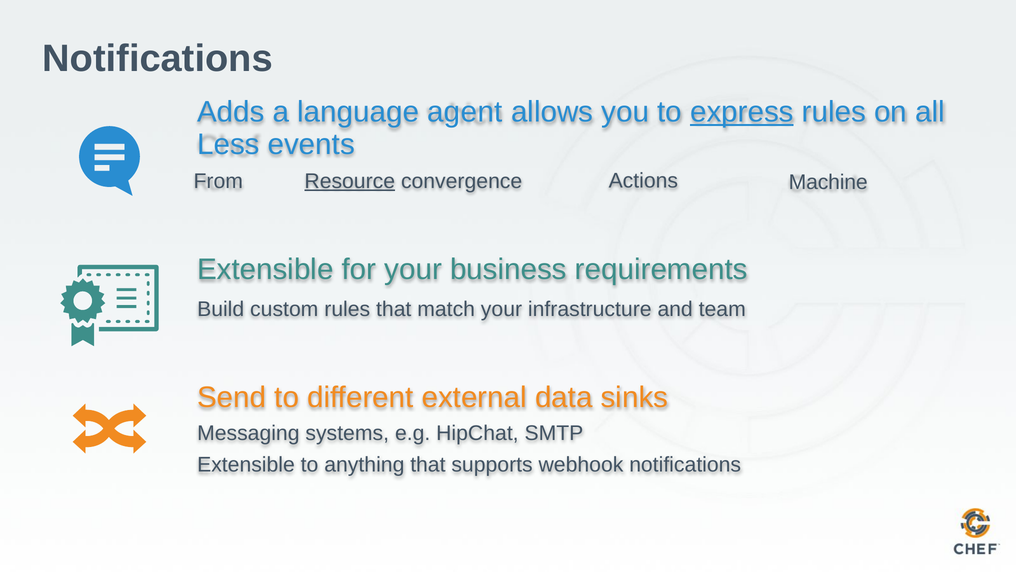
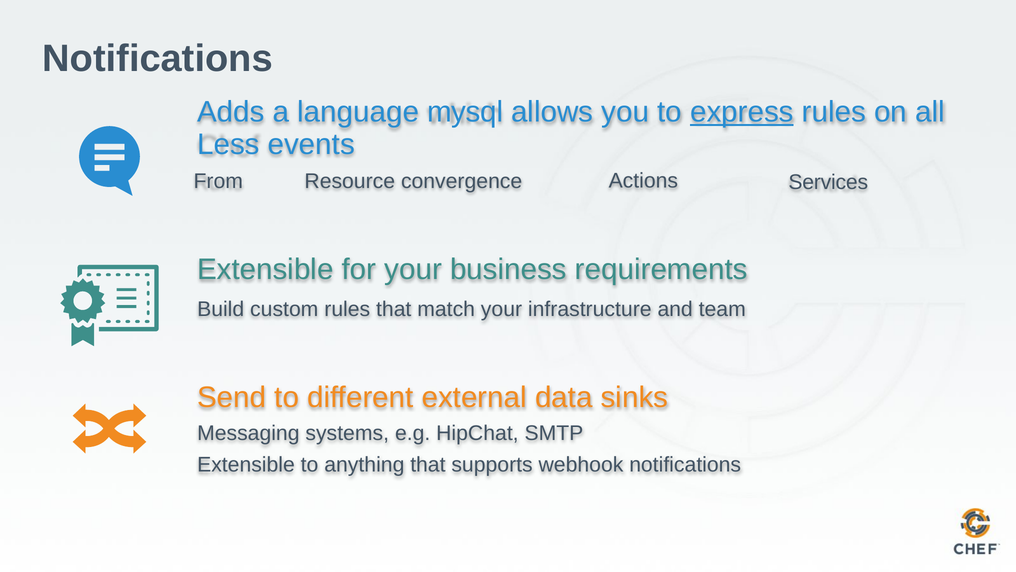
agent: agent -> mysql (465, 112)
Resource underline: present -> none (350, 181)
Machine: Machine -> Services (828, 182)
